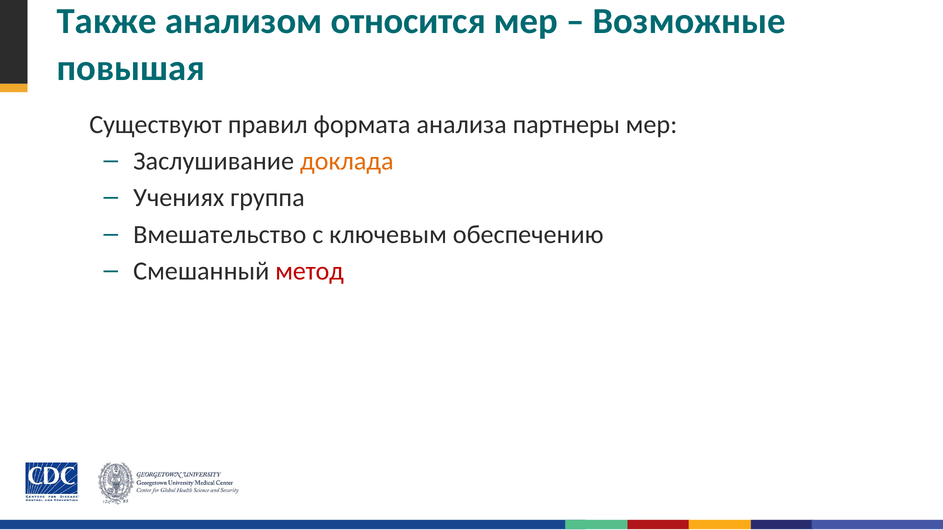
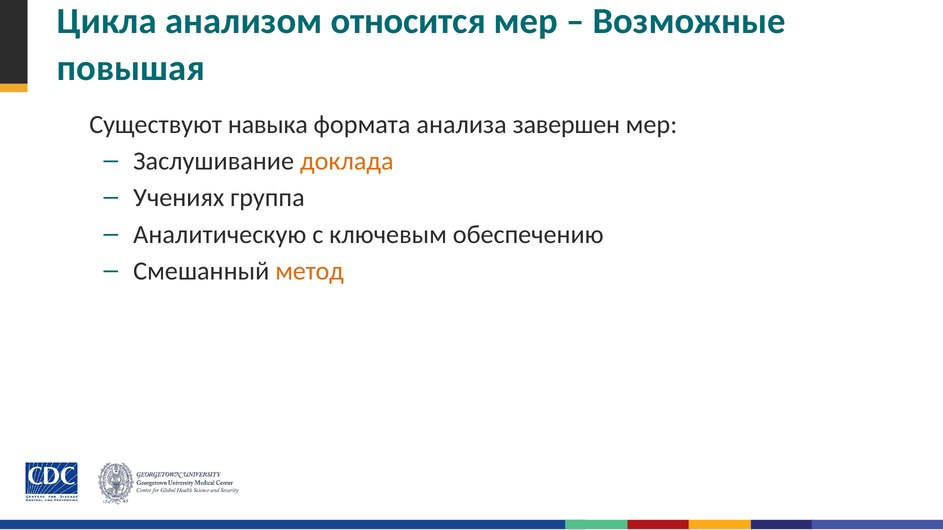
Также: Также -> Цикла (107, 21)
правил: правил -> навыка (268, 125)
партнеры: партнеры -> завершен (566, 125)
Вмешательство: Вмешательство -> Аналитическую (220, 235)
метод colour: red -> orange (310, 271)
